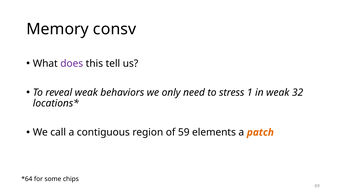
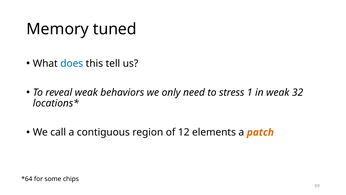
consv: consv -> tuned (115, 29)
does colour: purple -> blue (72, 63)
59: 59 -> 12 (184, 132)
